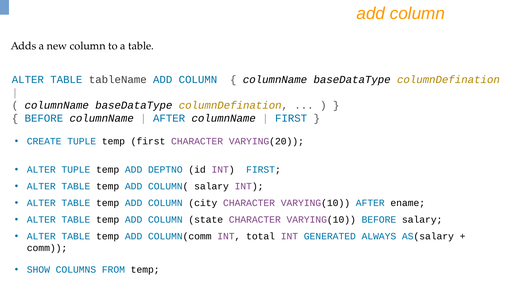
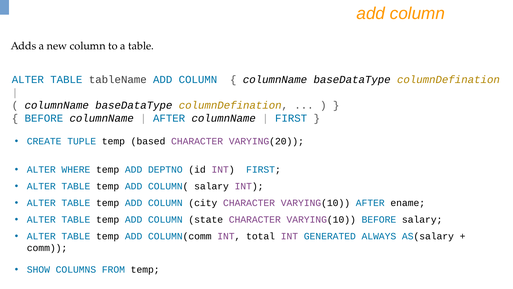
temp first: first -> based (148, 141)
ALTER TUPLE: TUPLE -> WHERE (76, 169)
